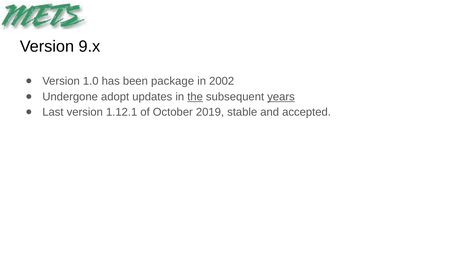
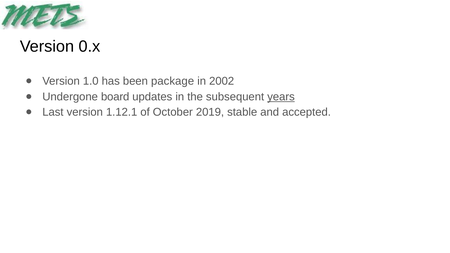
9.x: 9.x -> 0.x (89, 46)
adopt: adopt -> board (115, 97)
the underline: present -> none (195, 97)
